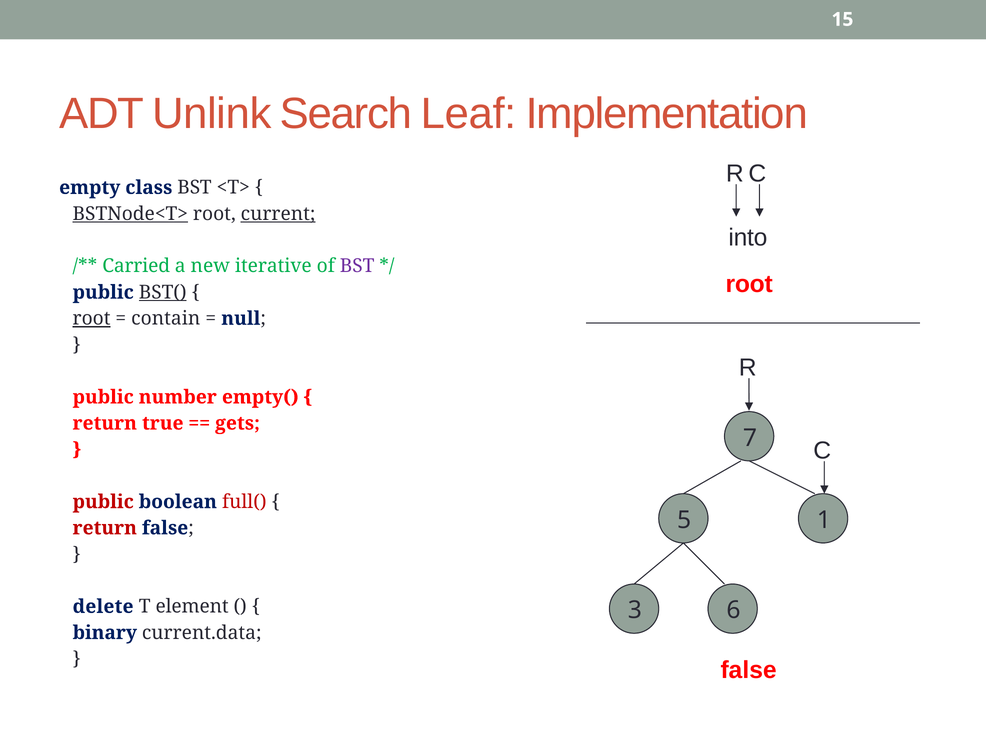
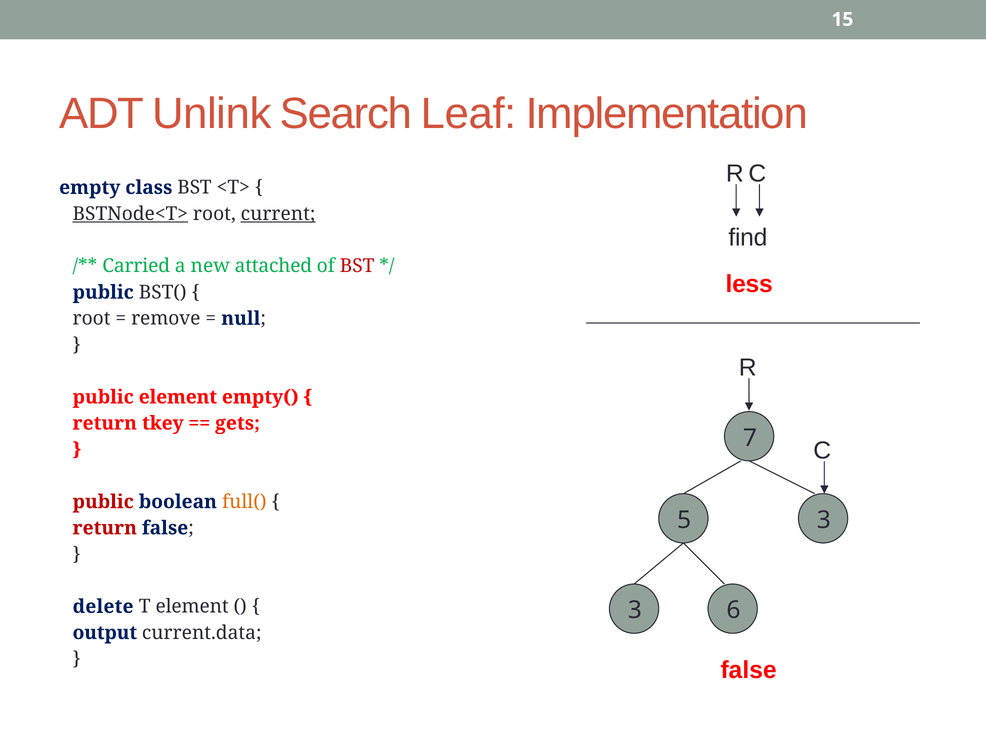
into: into -> find (748, 238)
iterative: iterative -> attached (273, 266)
BST colour: purple -> red (357, 266)
root: root -> less (749, 284)
BST( underline: present -> none (163, 293)
root underline: present -> none (92, 319)
contain: contain -> remove (166, 319)
public number: number -> element (178, 397)
true: true -> tkey (163, 424)
full( colour: red -> orange (244, 502)
5 1: 1 -> 3 (824, 520)
binary: binary -> output (105, 633)
